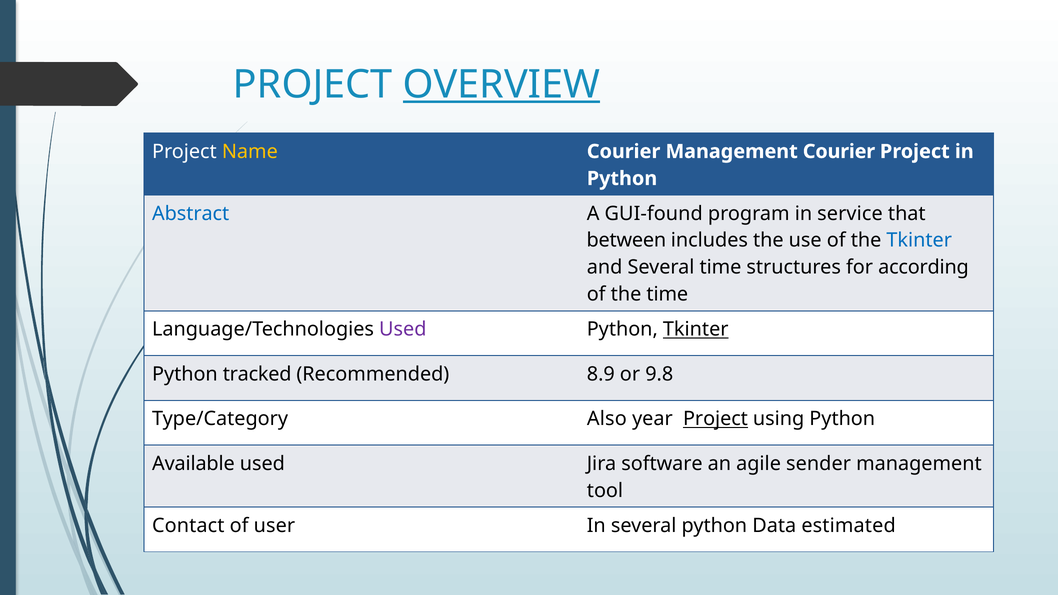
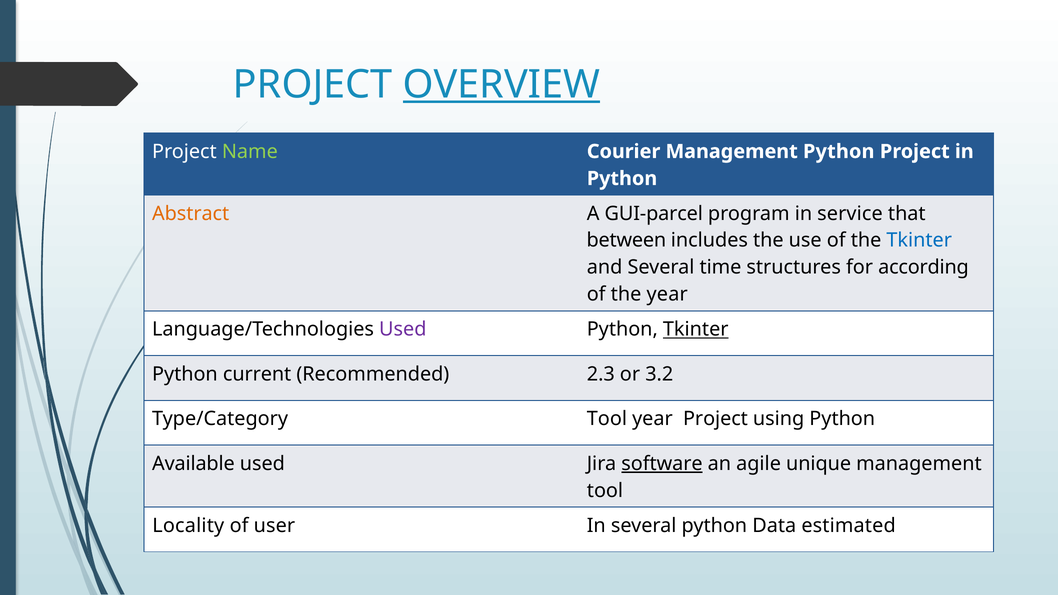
Name colour: yellow -> light green (250, 152)
Management Courier: Courier -> Python (839, 152)
Abstract colour: blue -> orange (191, 214)
GUI-found: GUI-found -> GUI-parcel (654, 214)
the time: time -> year (667, 294)
tracked: tracked -> current (257, 374)
8.9: 8.9 -> 2.3 (601, 374)
9.8: 9.8 -> 3.2 (659, 374)
Type/Category Also: Also -> Tool (607, 419)
Project underline: present -> none (715, 419)
software underline: none -> present (662, 464)
sender: sender -> unique (819, 464)
Contact: Contact -> Locality (188, 526)
